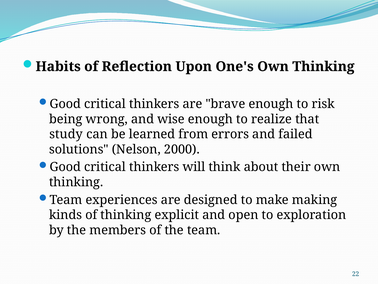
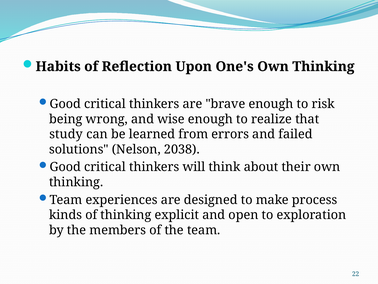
2000: 2000 -> 2038 (182, 149)
making: making -> process (315, 200)
